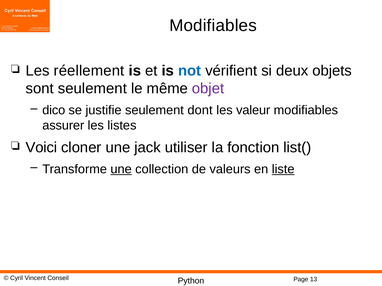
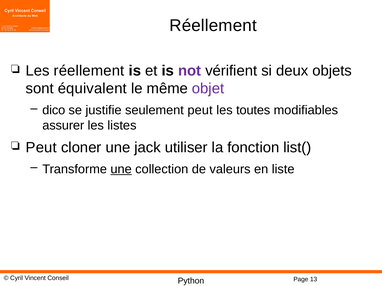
Modifiables: Modifiables -> Réellement (213, 26)
not colour: blue -> purple (190, 71)
sont seulement: seulement -> équivalent (92, 89)
seulement dont: dont -> peut (200, 110)
valeur: valeur -> toutes (253, 110)
Voici: Voici -> Peut (41, 148)
liste underline: present -> none (283, 169)
